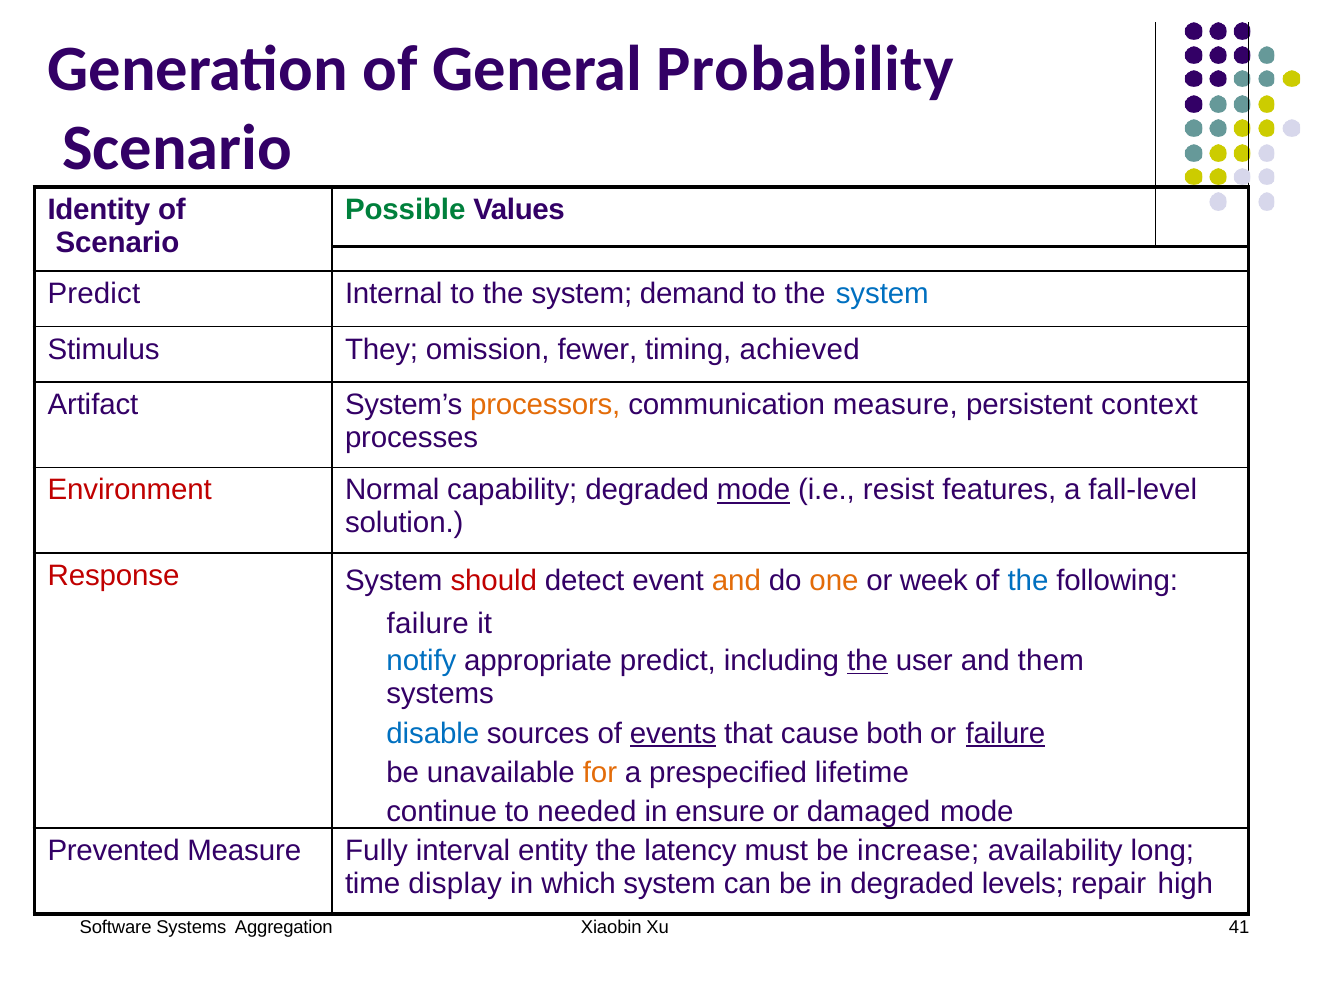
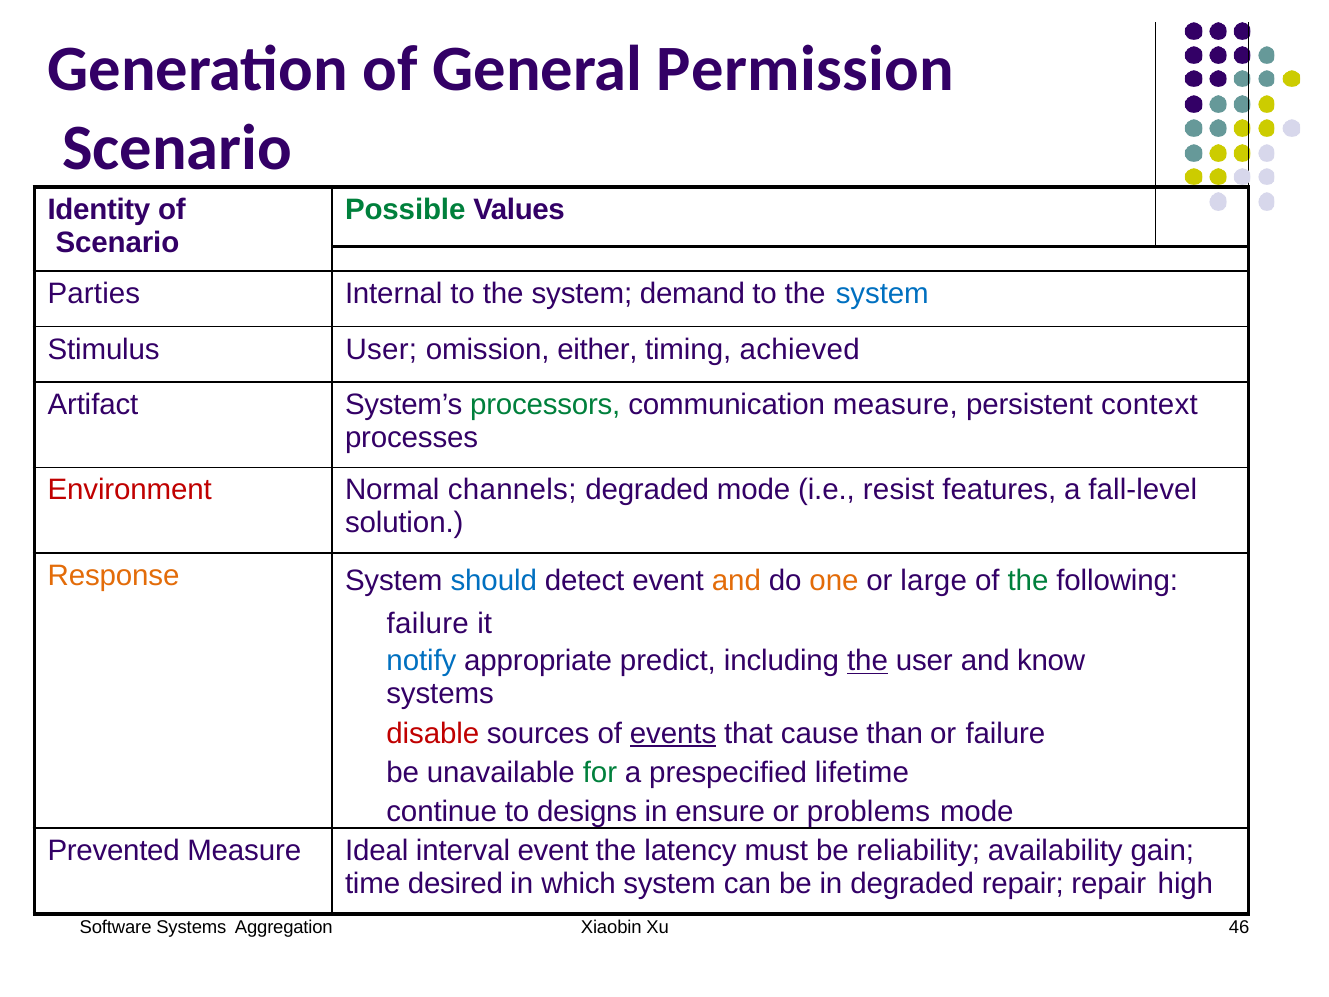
Probability: Probability -> Permission (806, 70)
Predict: Predict -> Parties (94, 294)
Stimulus They: They -> User (381, 349)
fewer: fewer -> either (597, 349)
processors colour: orange -> green (545, 405)
capability: capability -> channels (512, 490)
mode underline: present -> none (754, 490)
Response colour: red -> orange (114, 576)
should colour: red -> blue (494, 581)
week: week -> large (934, 581)
the colour: blue -> green (1028, 581)
them: them -> know (1051, 661)
disable colour: blue -> red (433, 733)
both: both -> than (895, 733)
failure underline: present -> none (1005, 733)
for colour: orange -> green (600, 773)
needed: needed -> designs (587, 812)
damaged: damaged -> problems (868, 812)
Fully: Fully -> Ideal (377, 851)
interval entity: entity -> event (553, 851)
increase: increase -> reliability (918, 851)
long: long -> gain (1162, 851)
display: display -> desired (455, 884)
degraded levels: levels -> repair (1023, 884)
41: 41 -> 46 (1239, 927)
